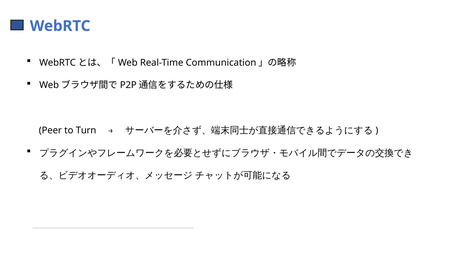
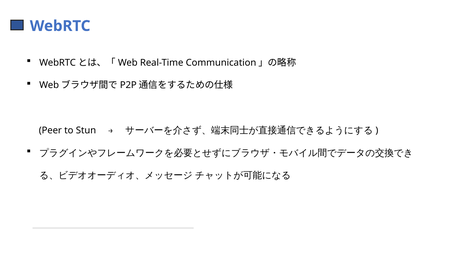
Turn: Turn -> Stun (86, 130)
